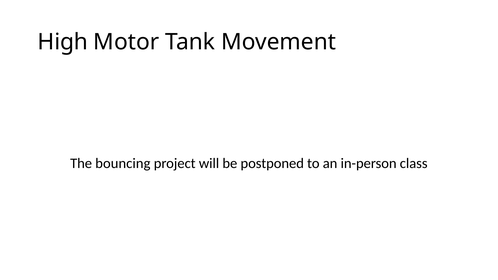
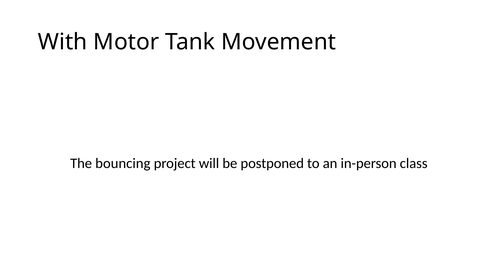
High: High -> With (63, 42)
